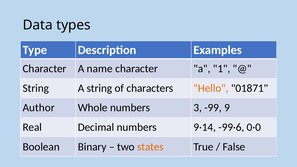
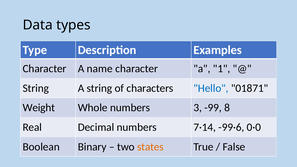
Hello colour: orange -> blue (211, 88)
Author: Author -> Weight (39, 108)
9: 9 -> 8 (227, 108)
9·14: 9·14 -> 7·14 (205, 127)
